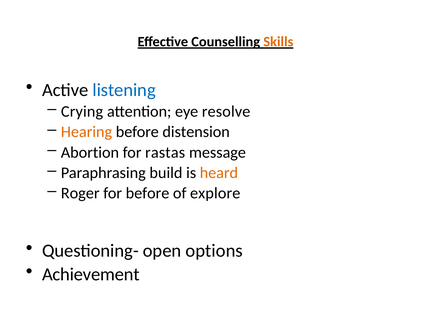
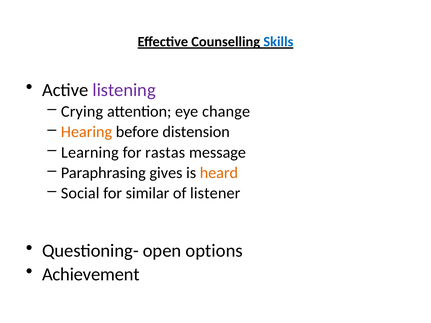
Skills colour: orange -> blue (278, 42)
listening colour: blue -> purple (124, 90)
resolve: resolve -> change (226, 111)
Abortion: Abortion -> Learning (90, 152)
build: build -> gives (166, 173)
Roger: Roger -> Social (80, 193)
for before: before -> similar (147, 193)
explore: explore -> listener (215, 193)
